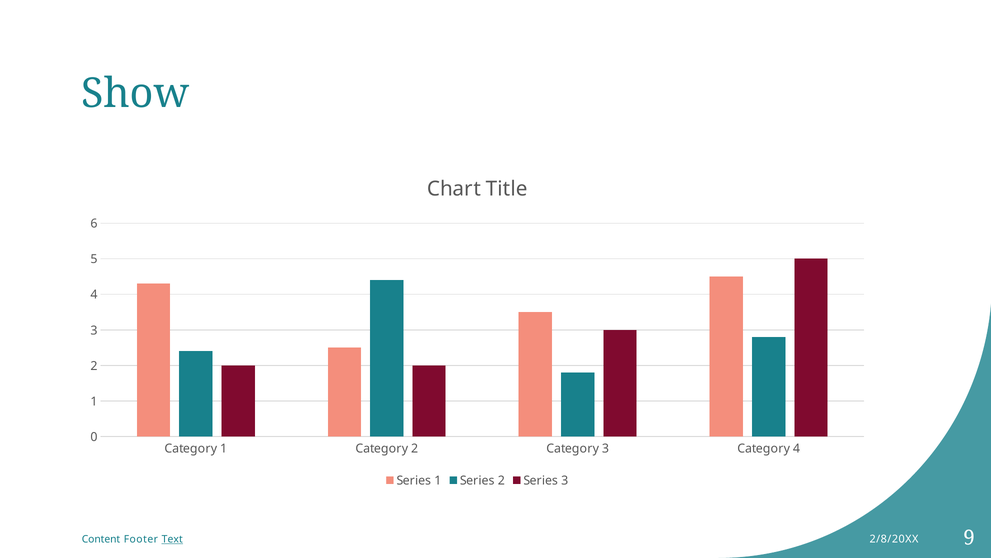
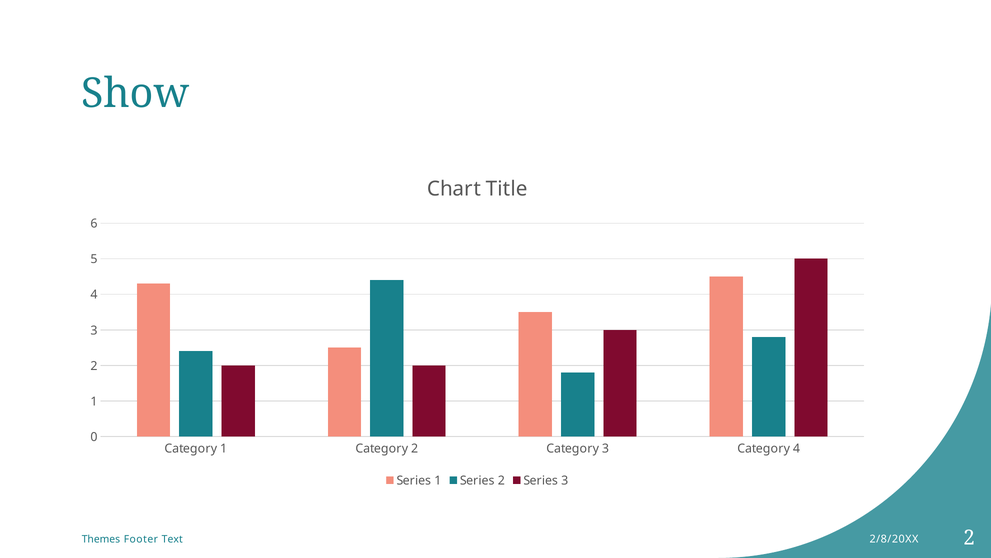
Content: Content -> Themes (101, 539)
Text underline: present -> none (172, 539)
2/8/20XX 9: 9 -> 2 (969, 538)
